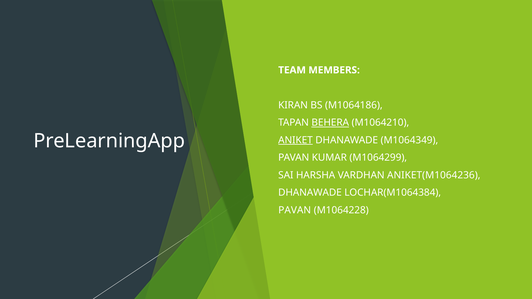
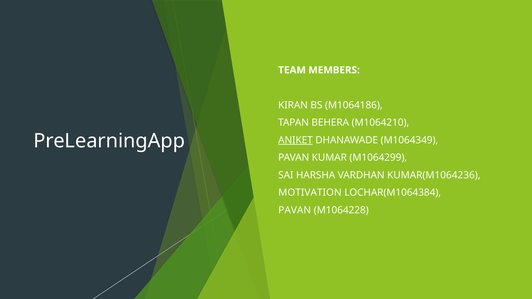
BEHERA underline: present -> none (330, 123)
ANIKET(M1064236: ANIKET(M1064236 -> KUMAR(M1064236 (434, 175)
DHANAWADE: DHANAWADE -> MOTIVATION (310, 193)
